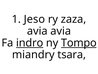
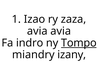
Jeso: Jeso -> Izao (34, 19)
indro underline: present -> none (30, 43)
tsara: tsara -> izany (72, 54)
